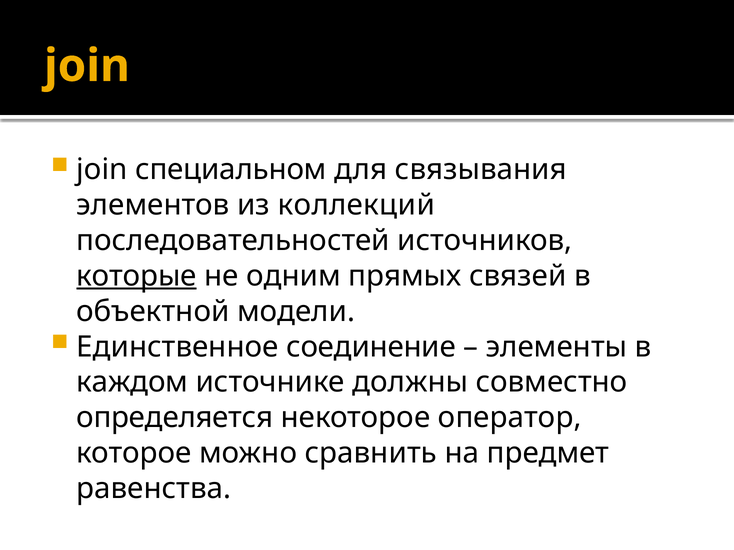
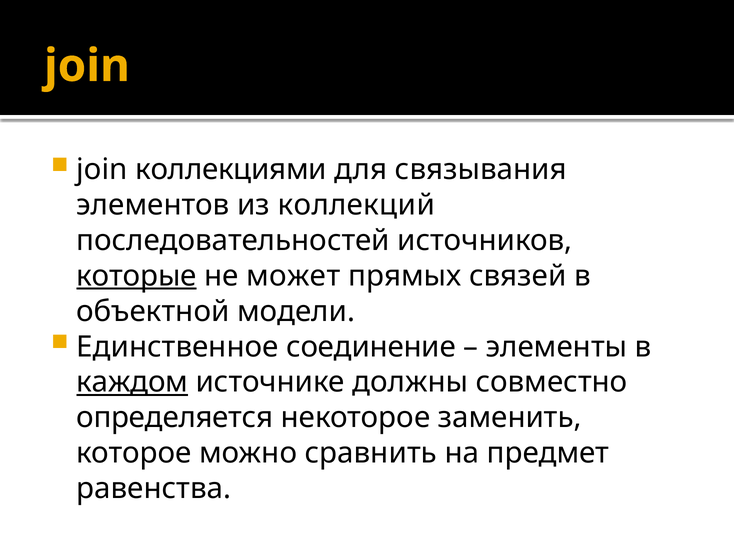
специальном: специальном -> коллекциями (231, 170)
одним: одним -> может (293, 276)
каждом underline: none -> present (132, 383)
оператор: оператор -> заменить (510, 418)
